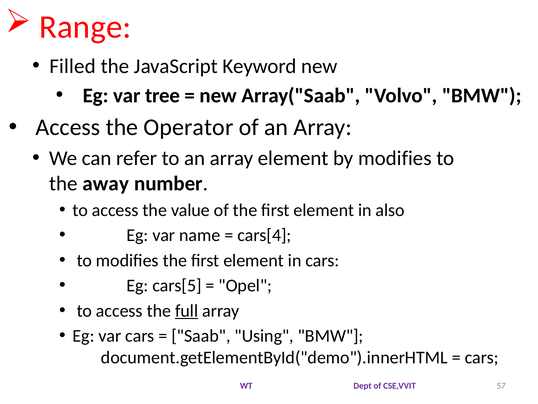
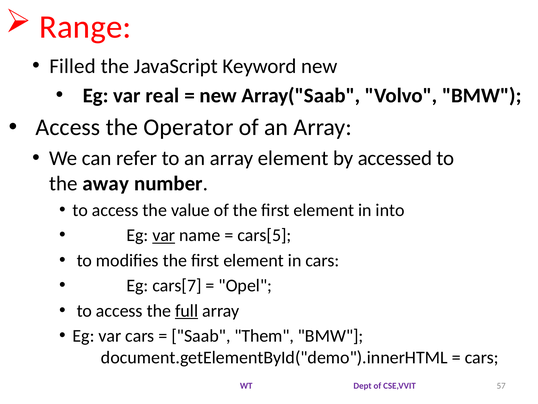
tree: tree -> real (162, 95)
by modifies: modifies -> accessed (395, 158)
also: also -> into (390, 210)
var underline: none -> present (164, 235)
cars[4: cars[4 -> cars[5 (264, 235)
cars[5: cars[5 -> cars[7 (177, 285)
Using: Using -> Them (264, 335)
